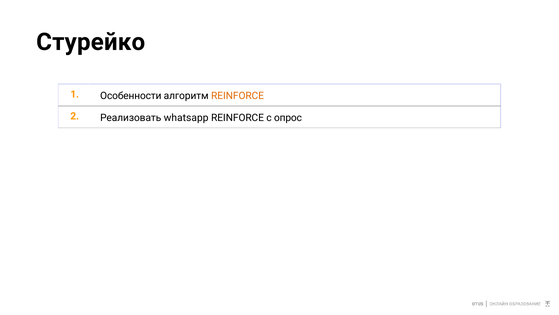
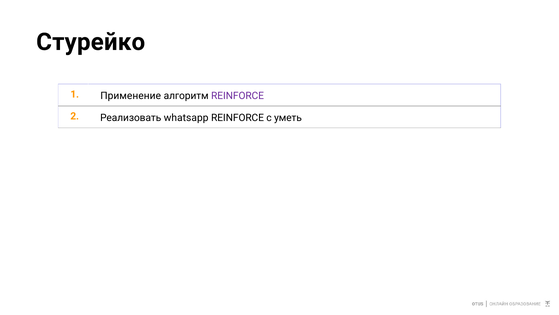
Особенности: Особенности -> Применение (131, 96)
REINFORCE colour: orange -> purple (238, 96)
опрос: опрос -> уметь (288, 118)
